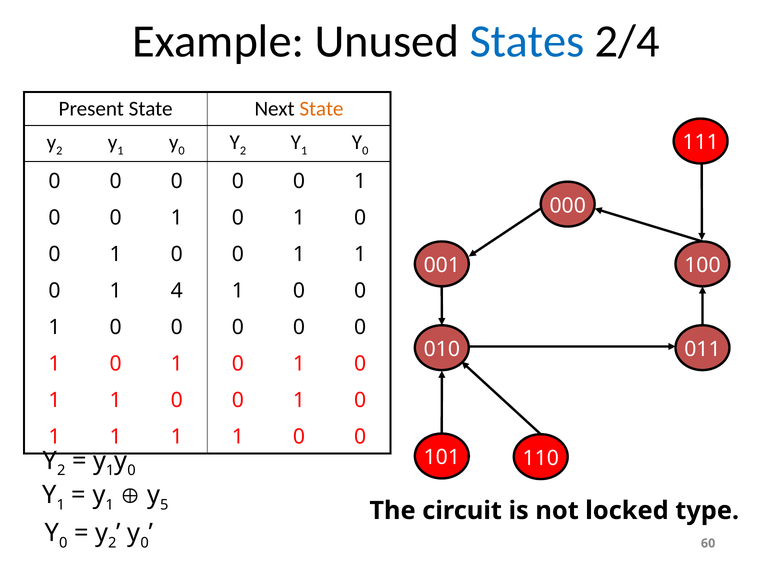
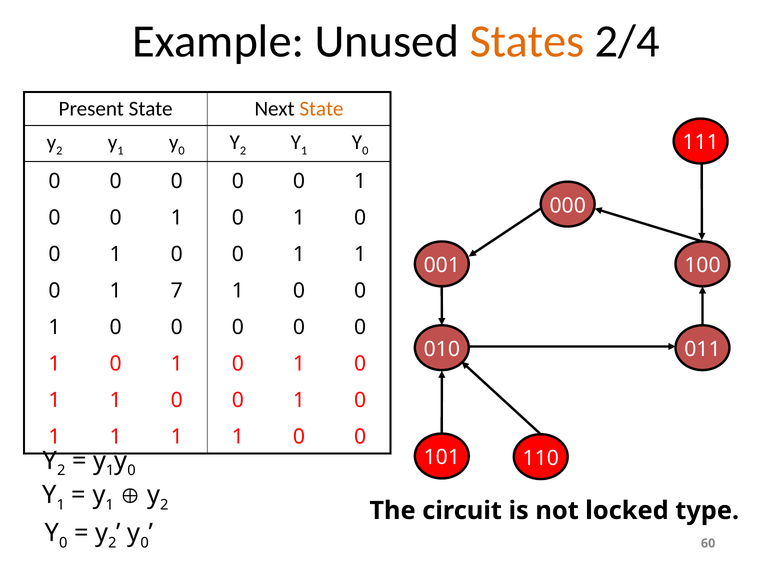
States colour: blue -> orange (527, 41)
4: 4 -> 7 (177, 291)
5: 5 -> 2 (164, 506)
